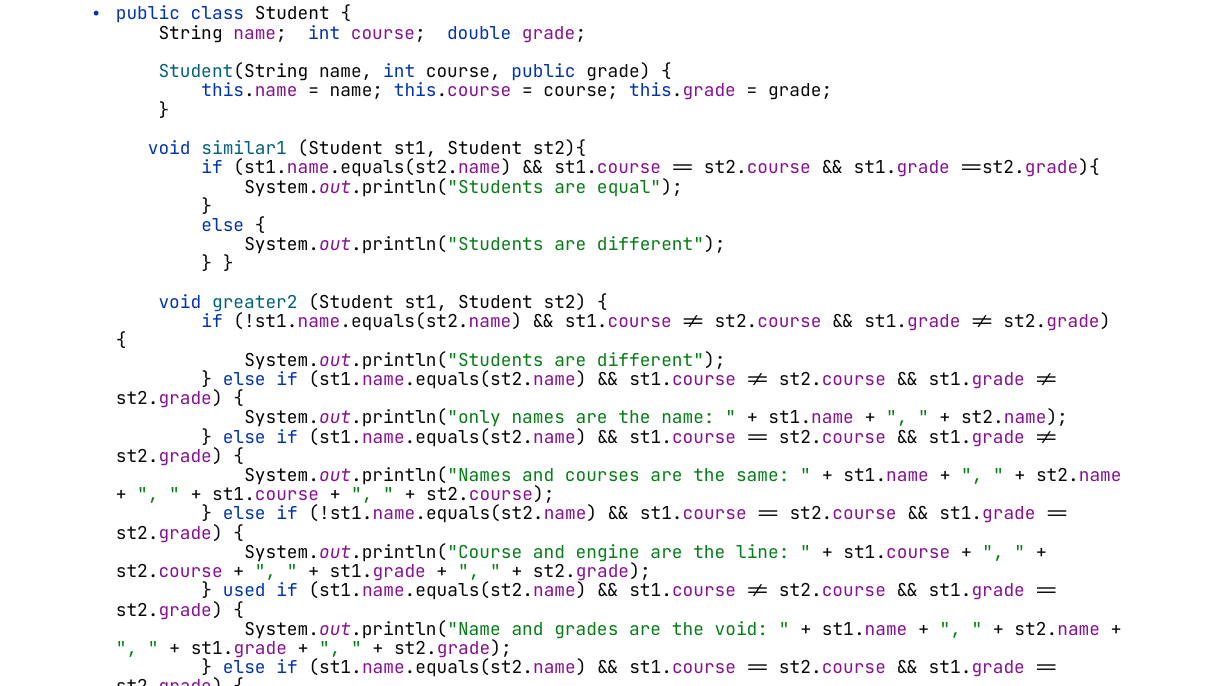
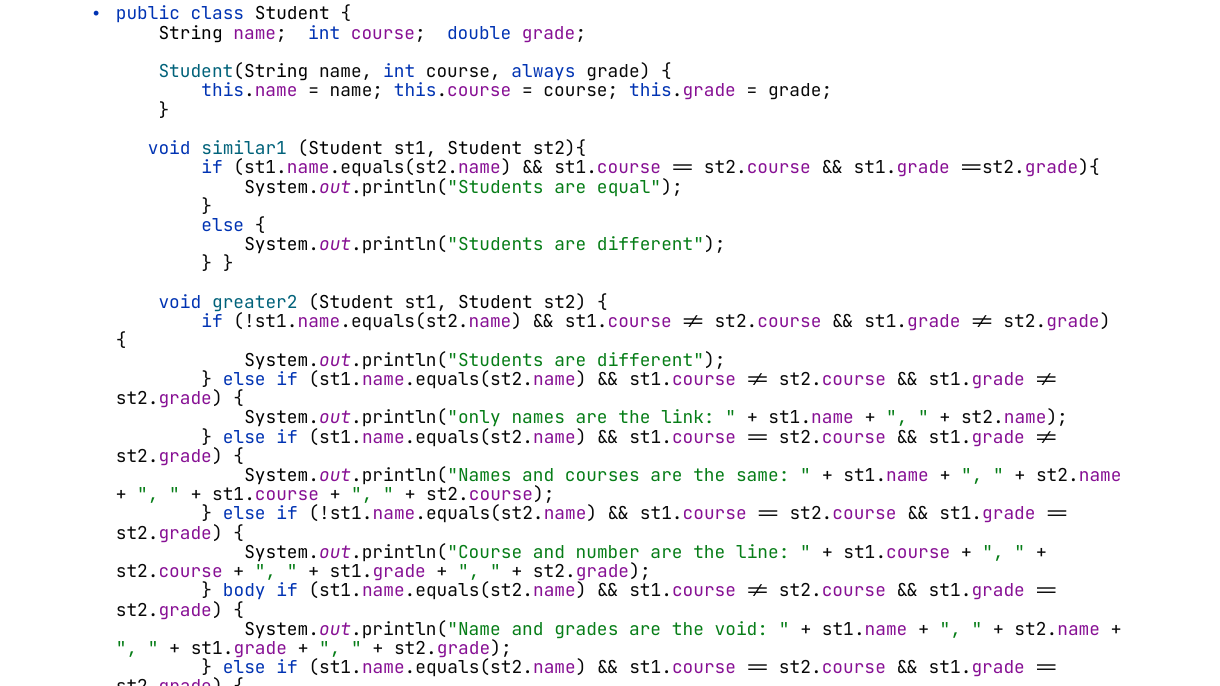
course public: public -> always (544, 72)
the name: name -> link (688, 418)
engine: engine -> number (608, 553)
used: used -> body (244, 591)
